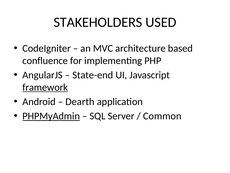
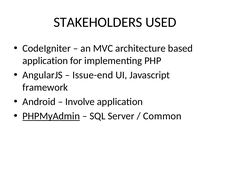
confluence: confluence -> application (45, 61)
State-end: State-end -> Issue-end (93, 75)
framework underline: present -> none (45, 87)
Dearth: Dearth -> Involve (80, 101)
